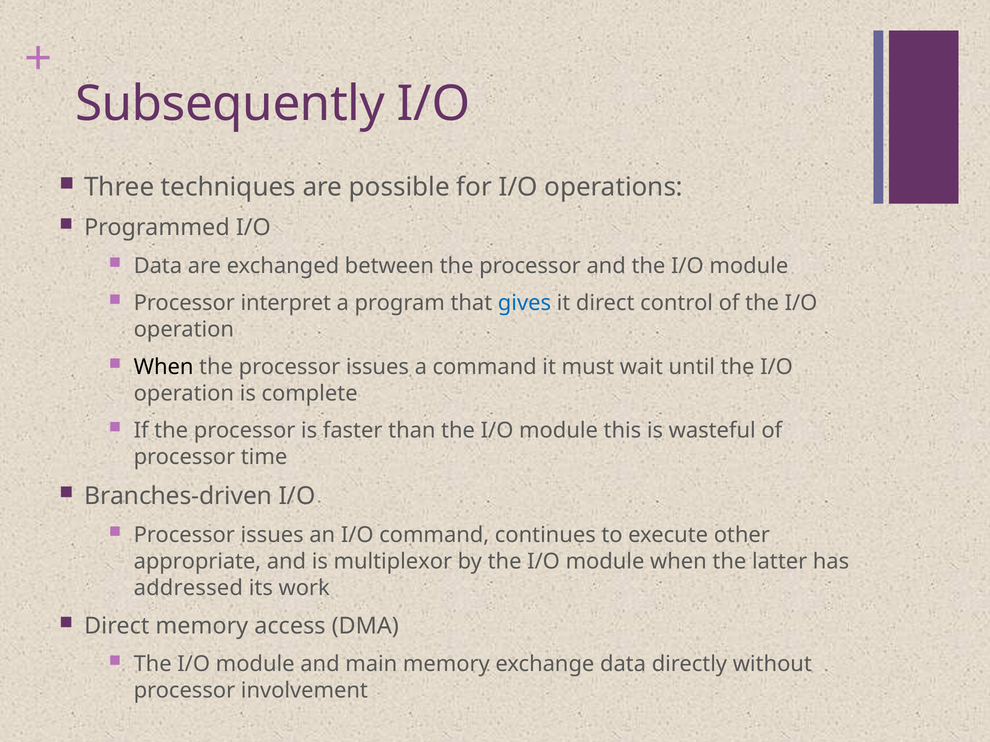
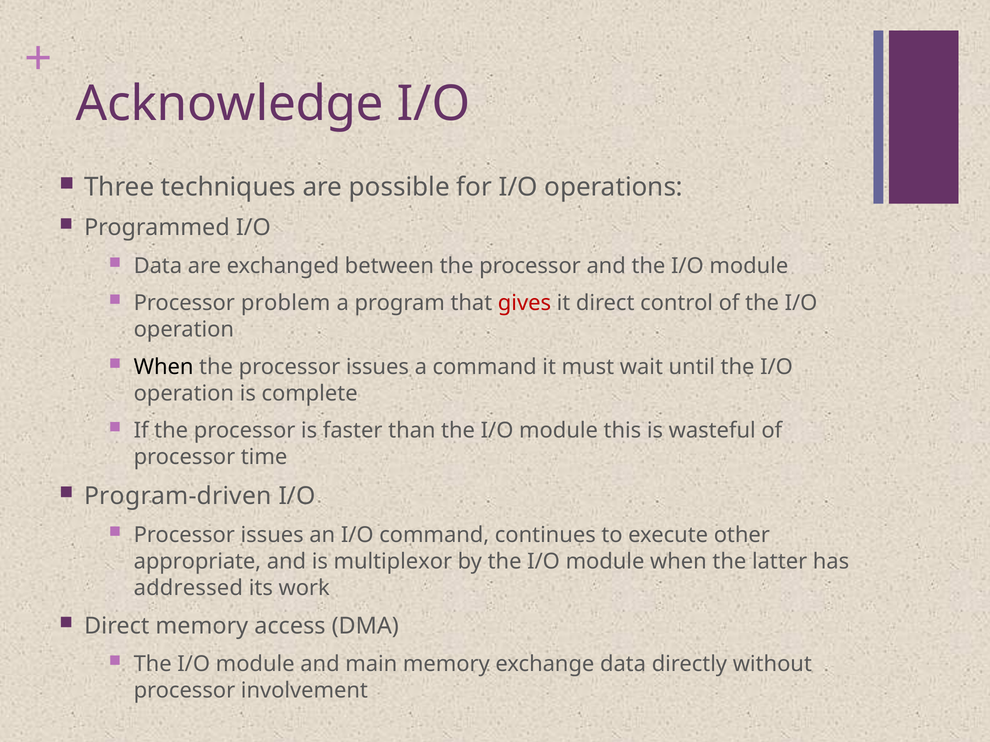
Subsequently: Subsequently -> Acknowledge (230, 104)
interpret: interpret -> problem (286, 303)
gives colour: blue -> red (524, 303)
Branches-driven: Branches-driven -> Program-driven (178, 497)
